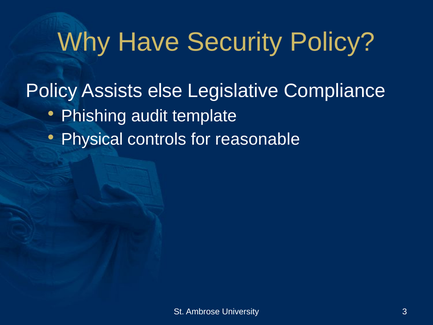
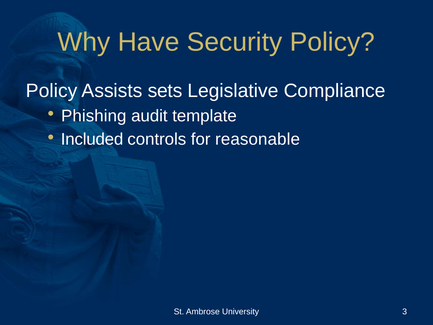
else: else -> sets (165, 91)
Physical: Physical -> Included (92, 139)
